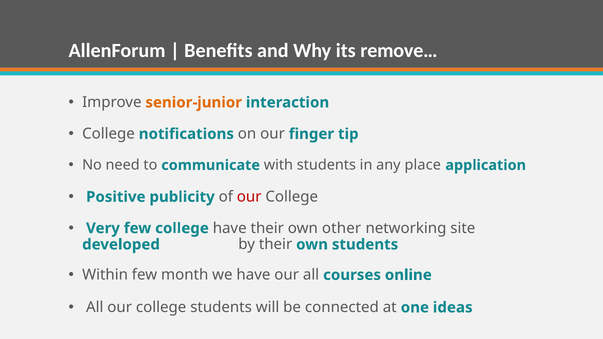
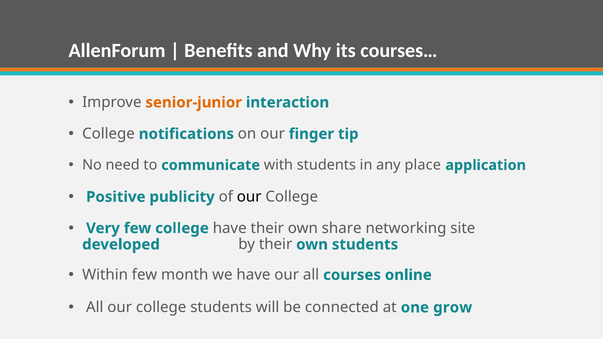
remove…: remove… -> courses… (399, 51)
our colour: red -> black (249, 197)
other: other -> share (342, 228)
ideas: ideas -> grow (453, 308)
